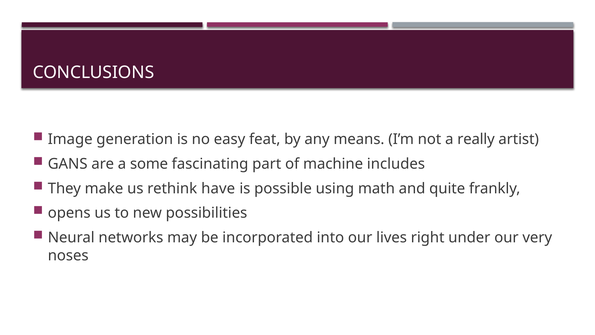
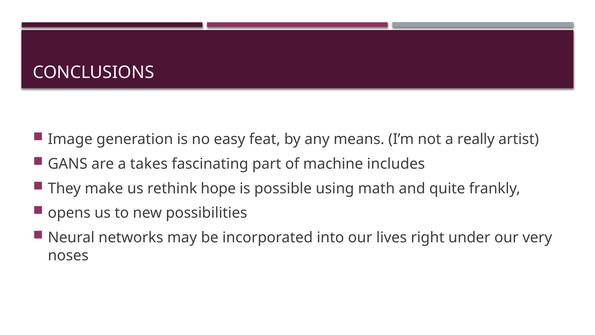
some: some -> takes (149, 164)
have: have -> hope (218, 188)
